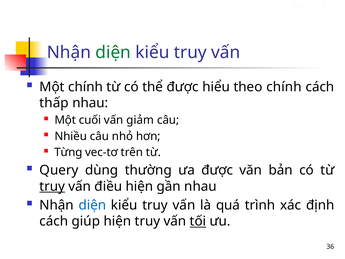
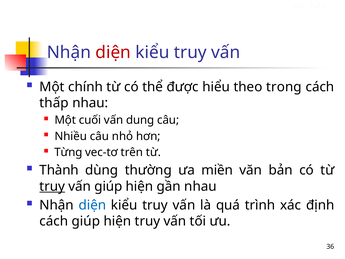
diện colour: green -> red (113, 52)
theo chính: chính -> trong (284, 87)
giảm: giảm -> dung (140, 120)
Query: Query -> Thành (59, 170)
ưa được: được -> miền (217, 170)
vấn điều: điều -> giúp (108, 186)
tối underline: present -> none (198, 221)
